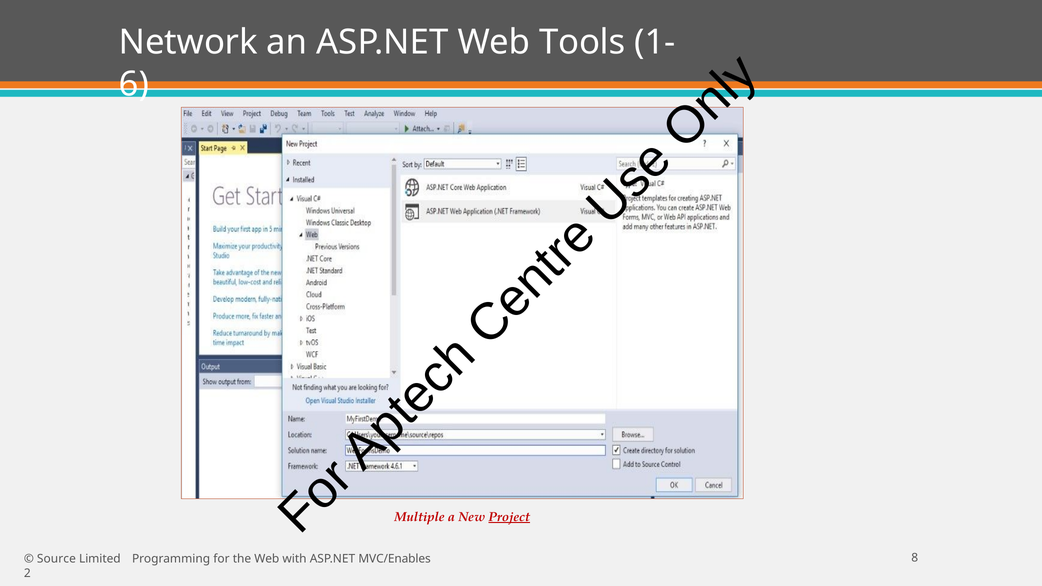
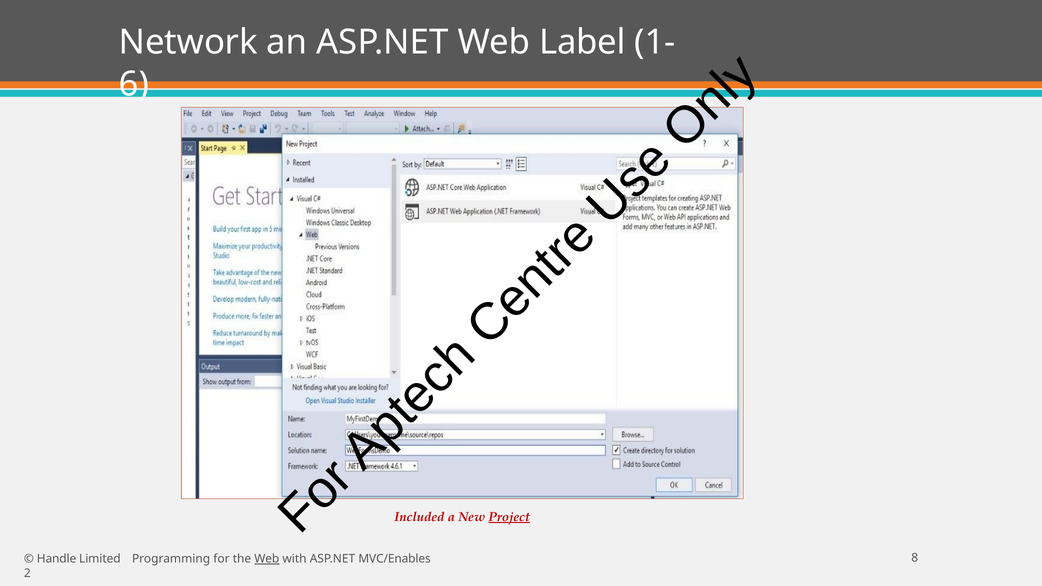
Tools: Tools -> Label (582, 42)
Multiple: Multiple -> Included (419, 517)
Source: Source -> Handle (57, 559)
Web underline: none -> present (267, 559)
